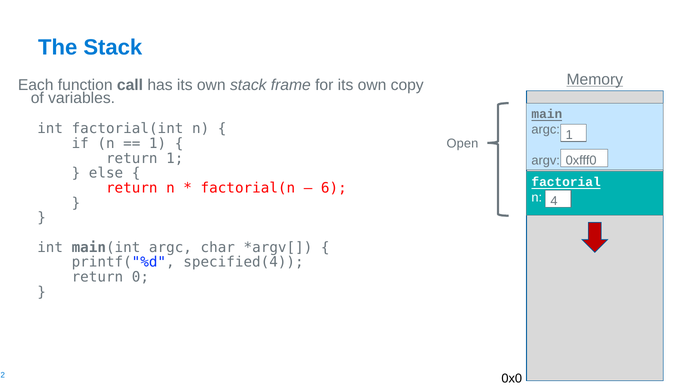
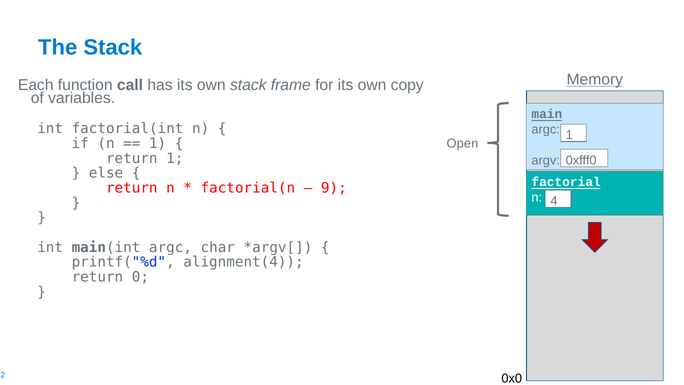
6: 6 -> 9 (334, 188)
specified(4: specified(4 -> alignment(4 (243, 262)
